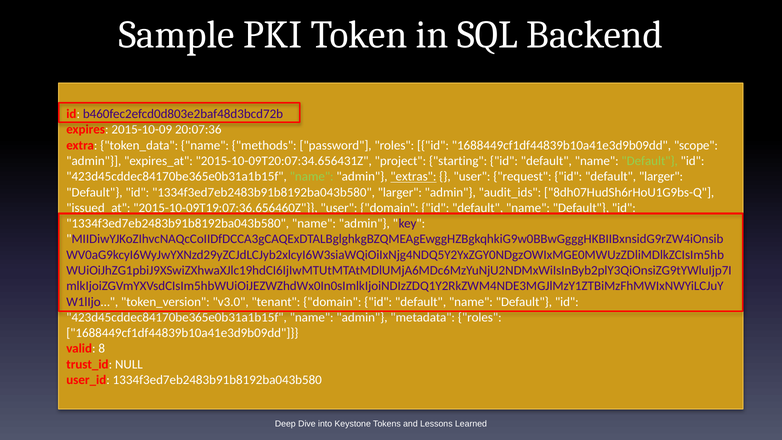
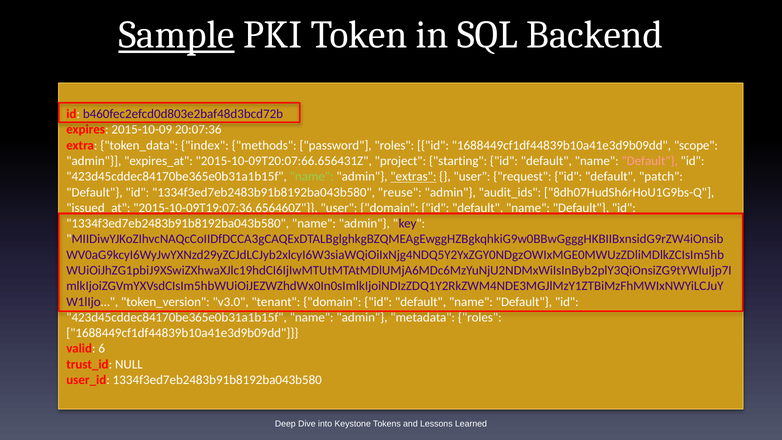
Sample underline: none -> present (177, 35)
token_data name: name -> index (205, 145)
2015-10-09T20:07:34.656431Z: 2015-10-09T20:07:34.656431Z -> 2015-10-09T20:07:66.656431Z (284, 161)
Default colour: light green -> pink (650, 161)
default larger: larger -> patch (661, 177)
1334f3ed7eb2483b91b8192ba043b580 larger: larger -> reuse (400, 192)
8: 8 -> 6 (102, 349)
